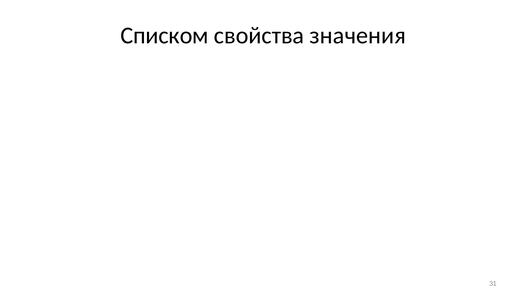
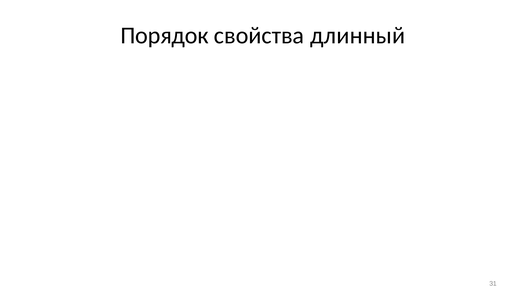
Списком: Списком -> Порядок (165, 36)
значения: значения -> длинный (358, 36)
